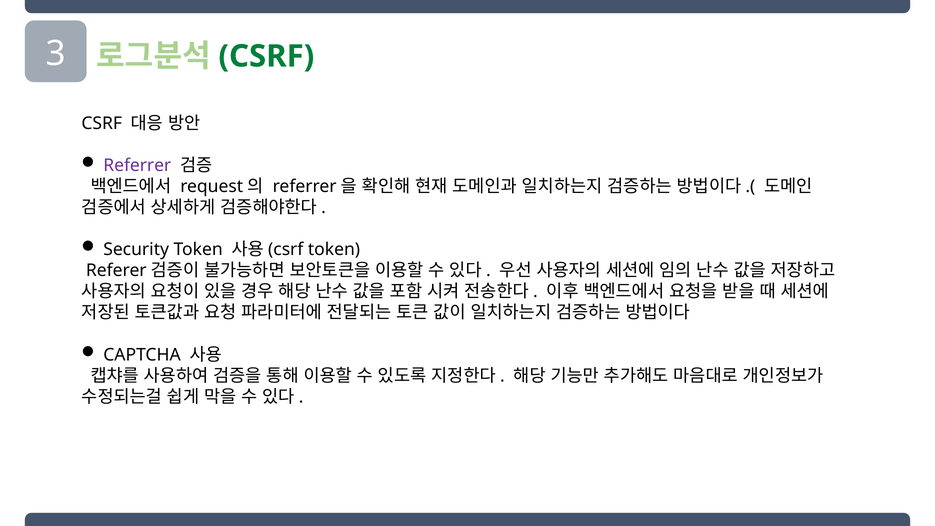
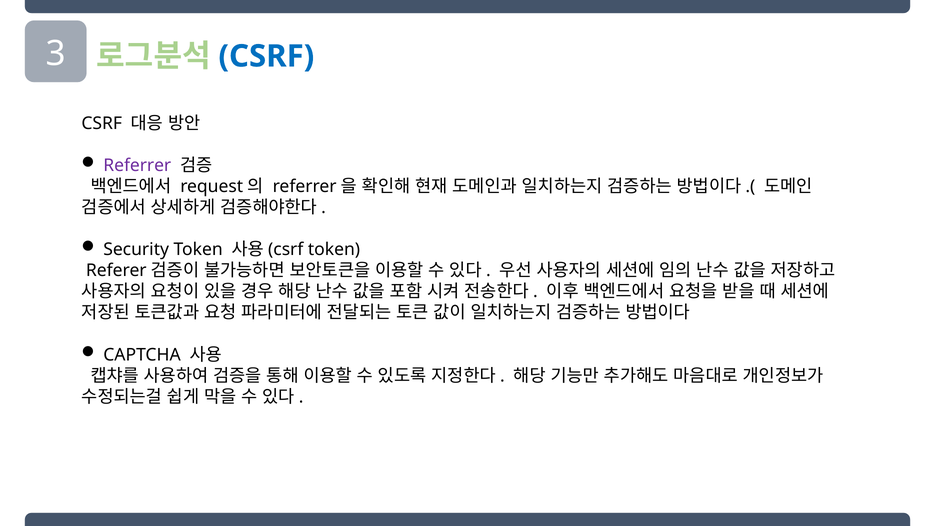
CSRF colour: green -> blue (266, 56)
